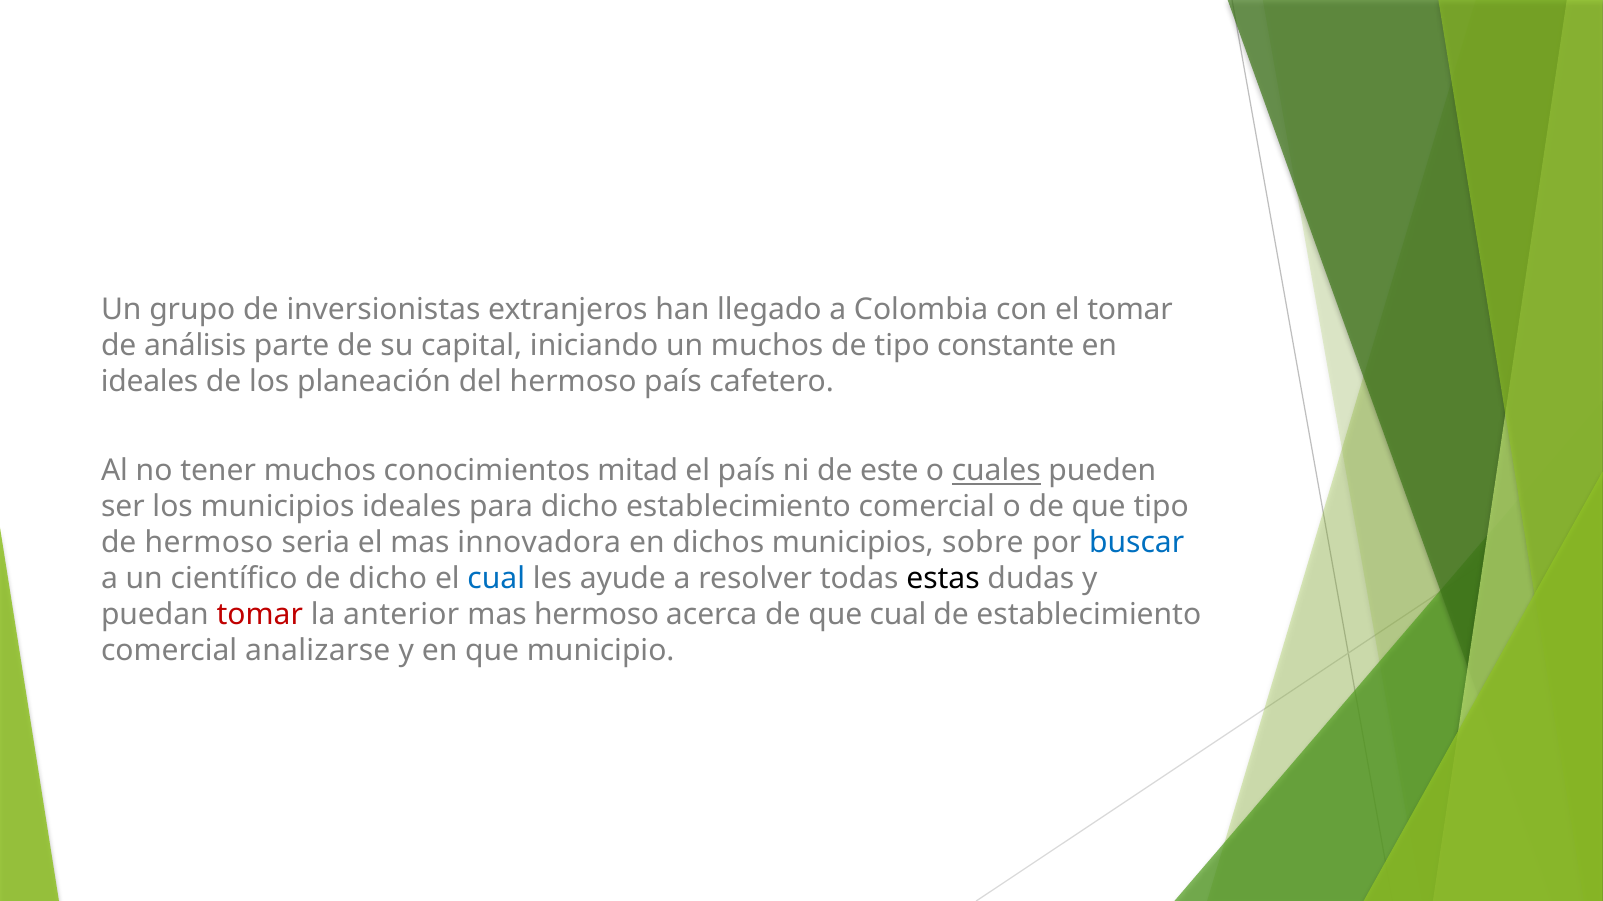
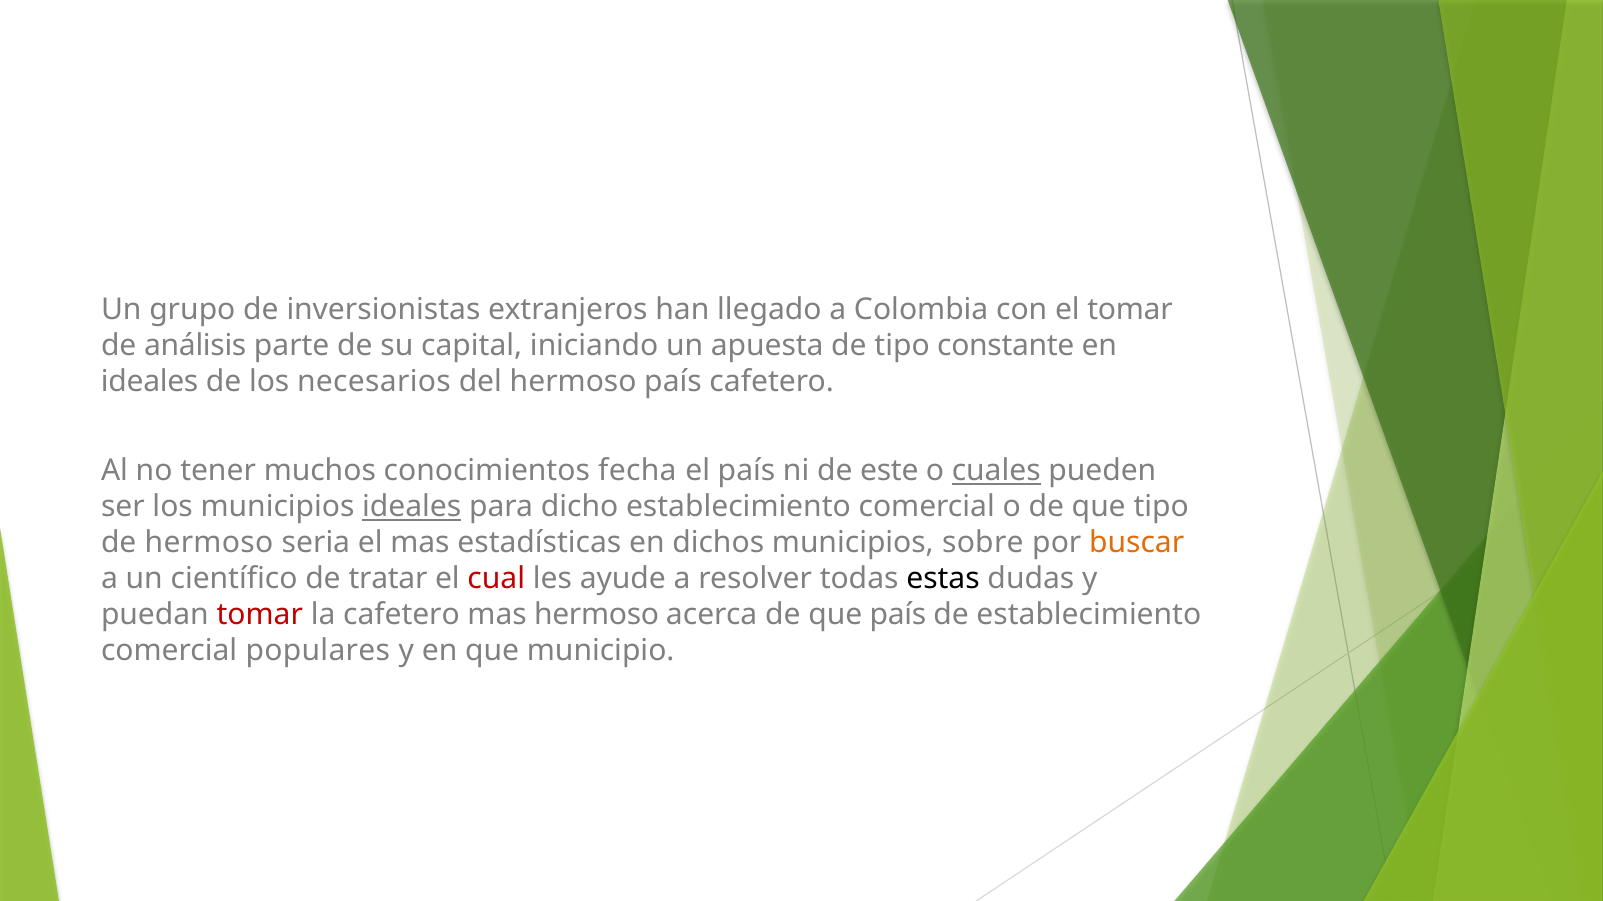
un muchos: muchos -> apuesta (767, 346)
planeación: planeación -> necesarios (374, 382)
mitad: mitad -> fecha (637, 471)
ideales underline: none -> present (412, 507)
innovadora: innovadora -> estadísticas (539, 543)
buscar colour: blue -> orange (1137, 543)
de dicho: dicho -> tratar (388, 579)
cual colour: blue -> red (496, 579)
la anterior: anterior -> cafetero (401, 615)
que cual: cual -> país (898, 615)
analizarse: analizarse -> populares (318, 652)
